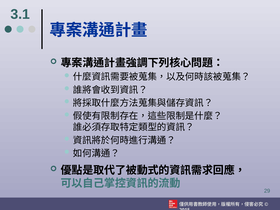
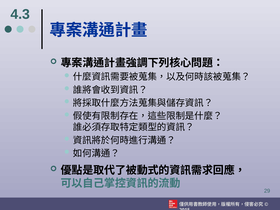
3.1: 3.1 -> 4.3 (20, 14)
